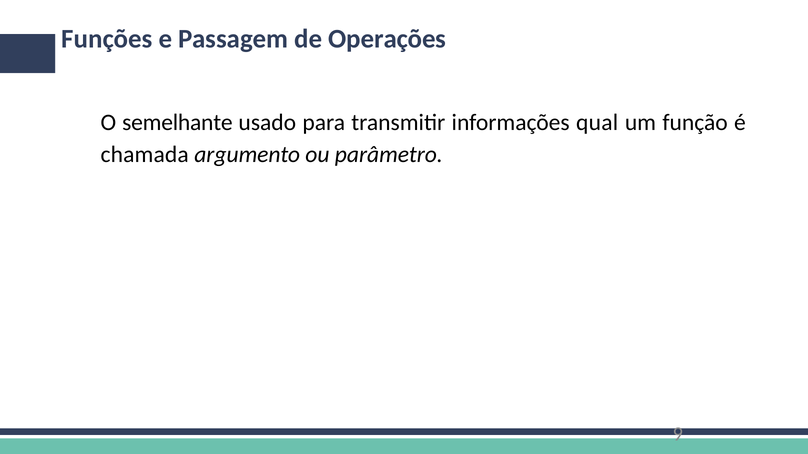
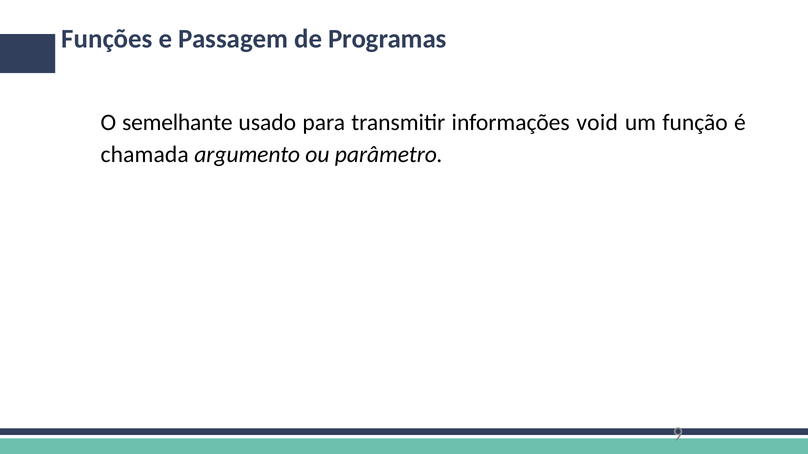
Operações: Operações -> Programas (387, 39)
qual: qual -> void (597, 123)
